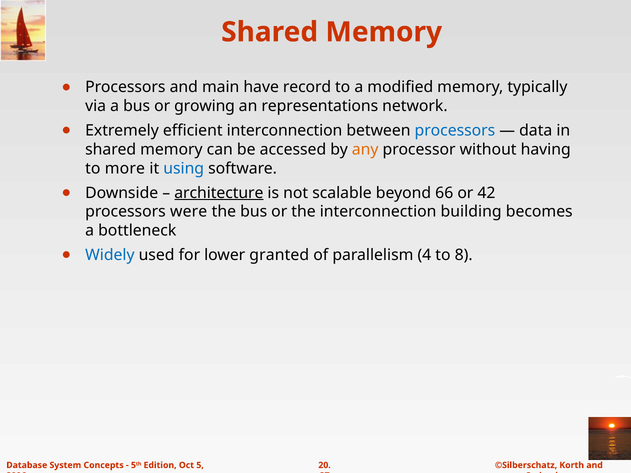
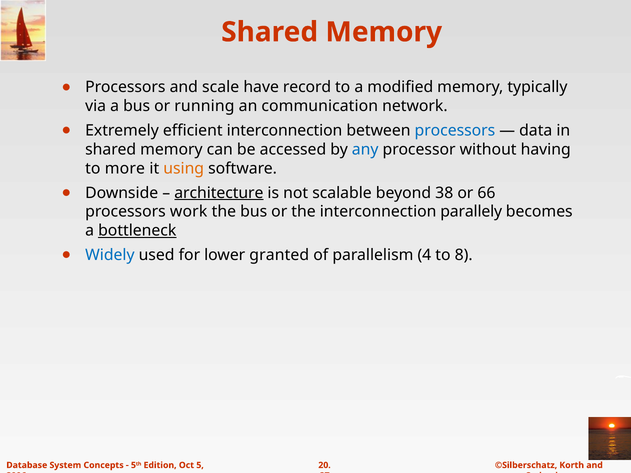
main: main -> scale (221, 87)
growing: growing -> running (204, 106)
representations: representations -> communication (320, 106)
any colour: orange -> blue (365, 150)
using colour: blue -> orange (184, 168)
66: 66 -> 38 (444, 193)
42: 42 -> 66 (486, 193)
were: were -> work (189, 212)
building: building -> parallely (471, 212)
bottleneck underline: none -> present (137, 231)
